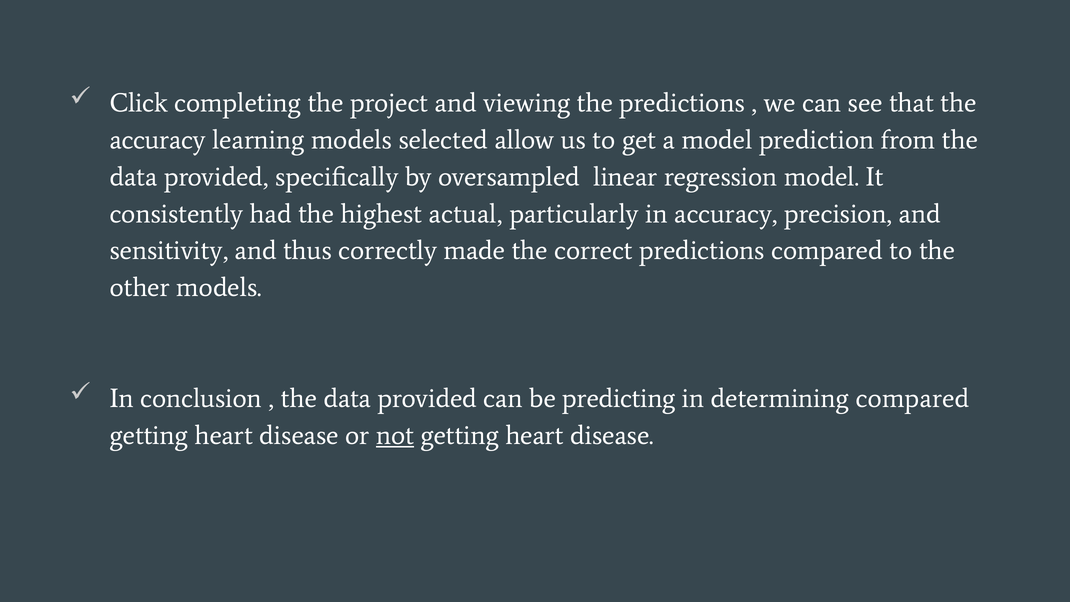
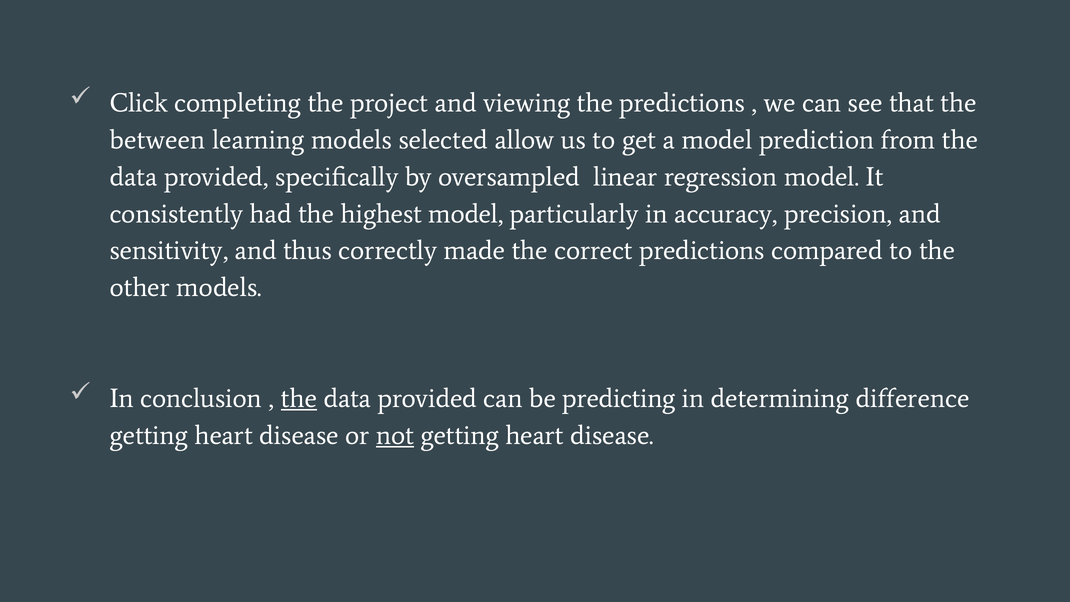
accuracy: accuracy -> between (158, 140)
highest actual: actual -> model (466, 214)
the underline: none -> present (299, 398)
determining compared: compared -> difference (913, 398)
